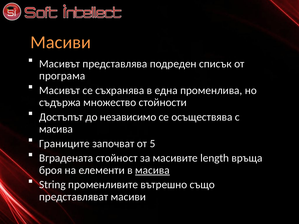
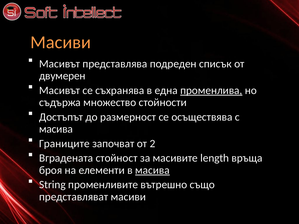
програма: програма -> двумерен (62, 76)
променлива underline: none -> present (211, 90)
независимо: независимо -> размерност (128, 117)
5: 5 -> 2 (152, 144)
